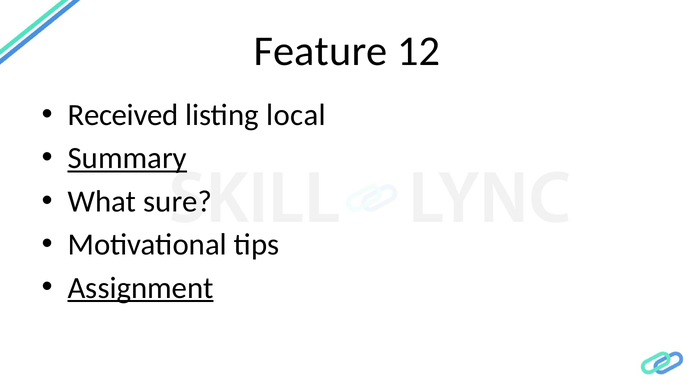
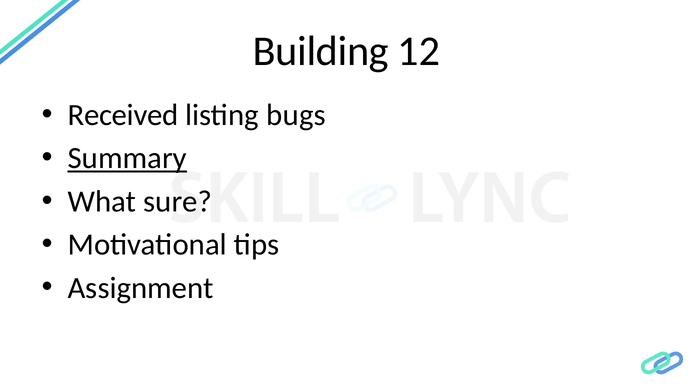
Feature: Feature -> Building (321, 51)
local: local -> bugs (296, 115)
Assignment underline: present -> none (141, 288)
